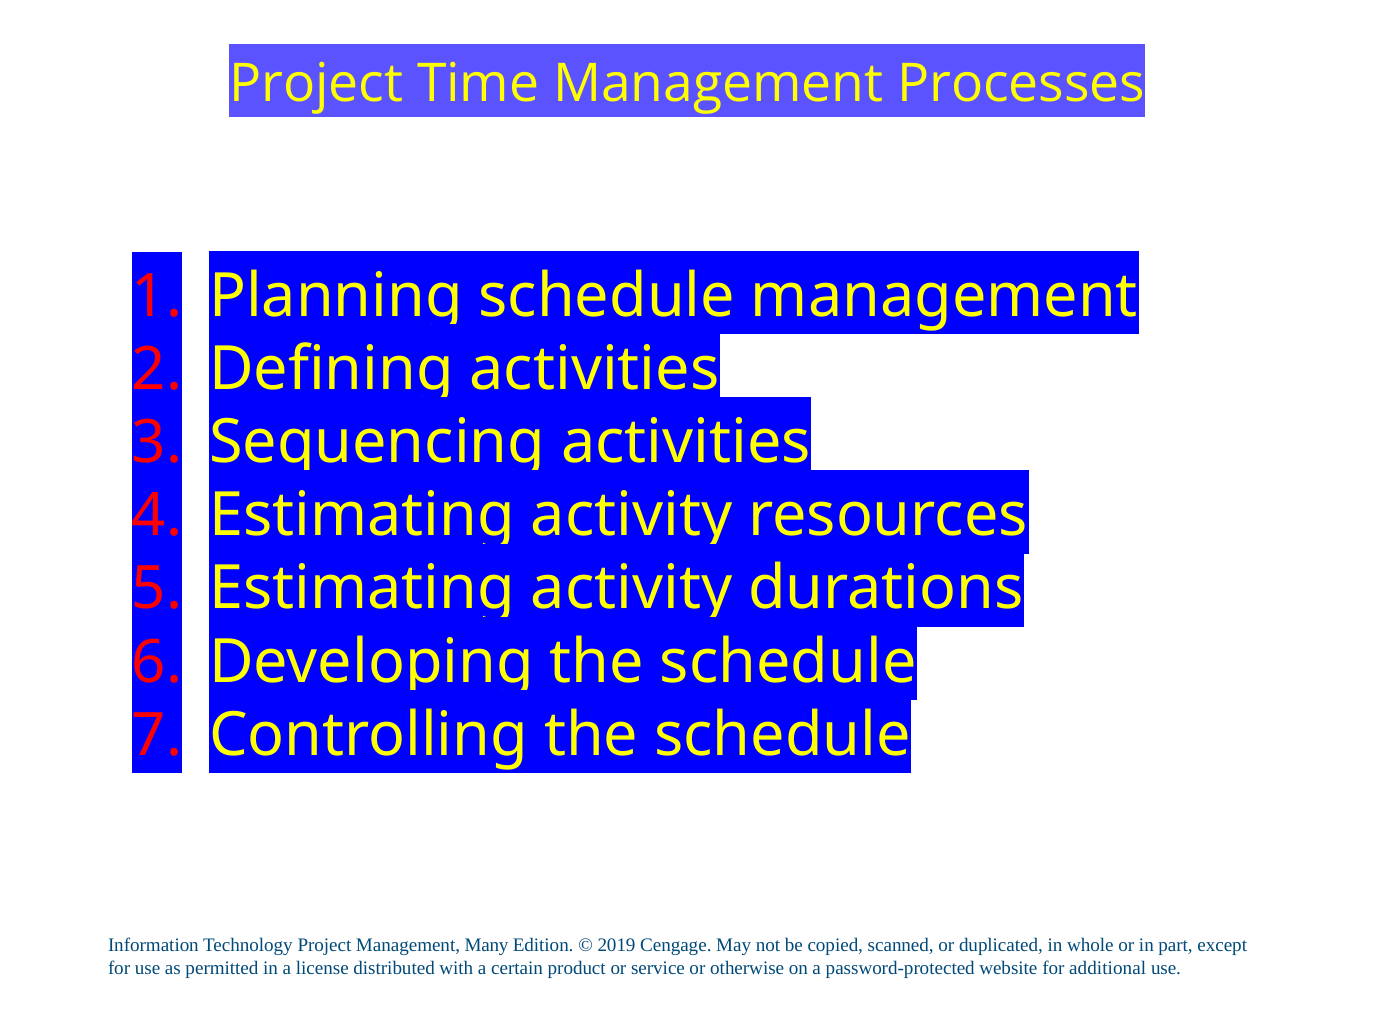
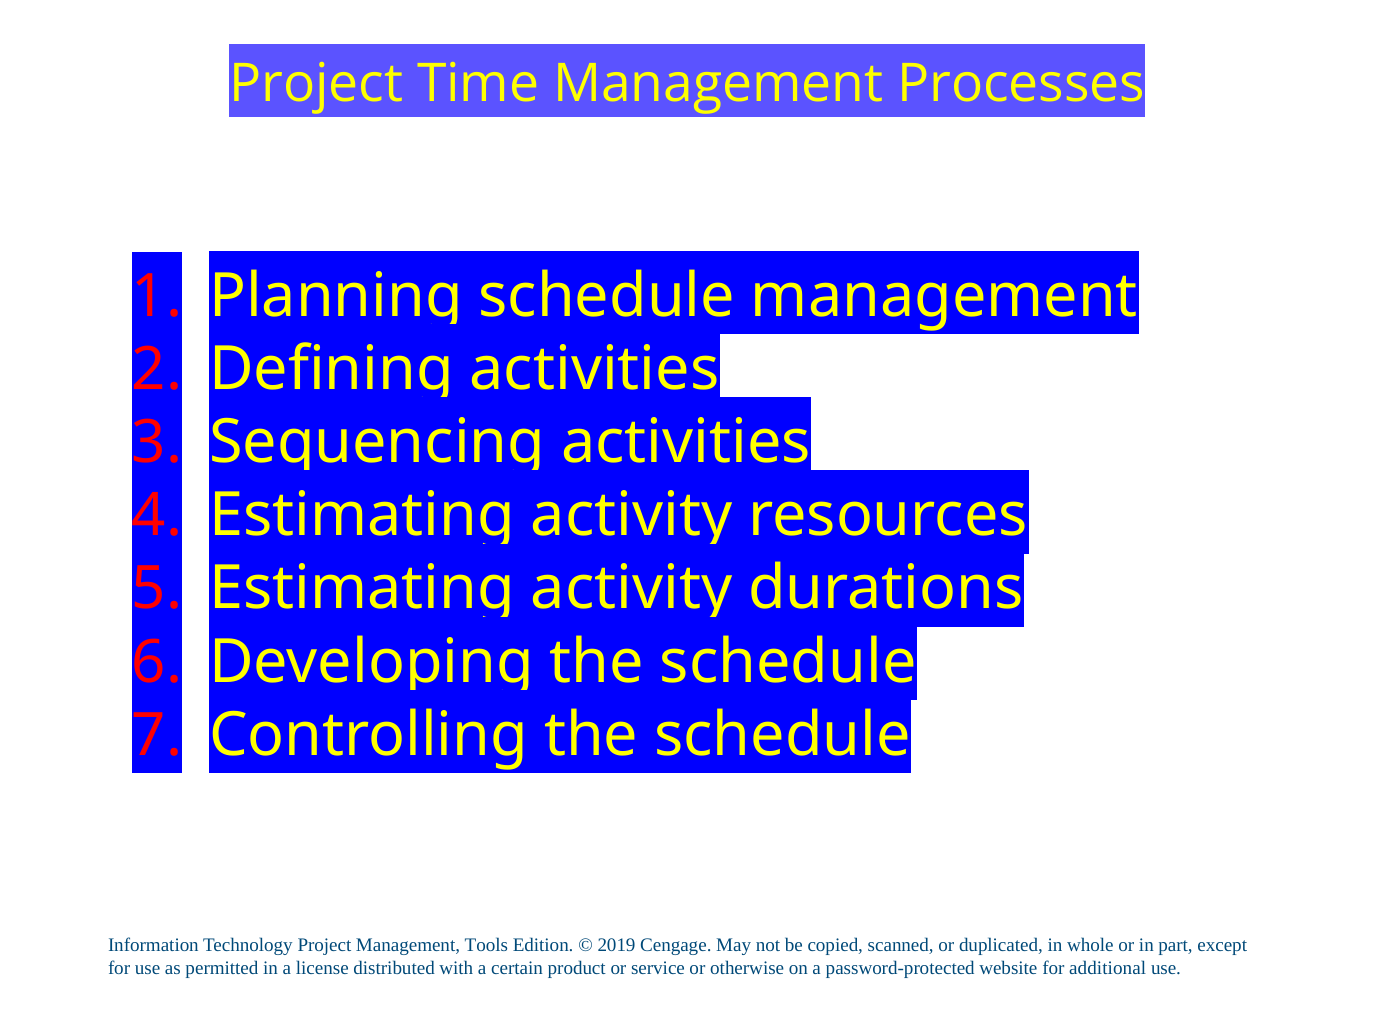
Many: Many -> Tools (486, 945)
